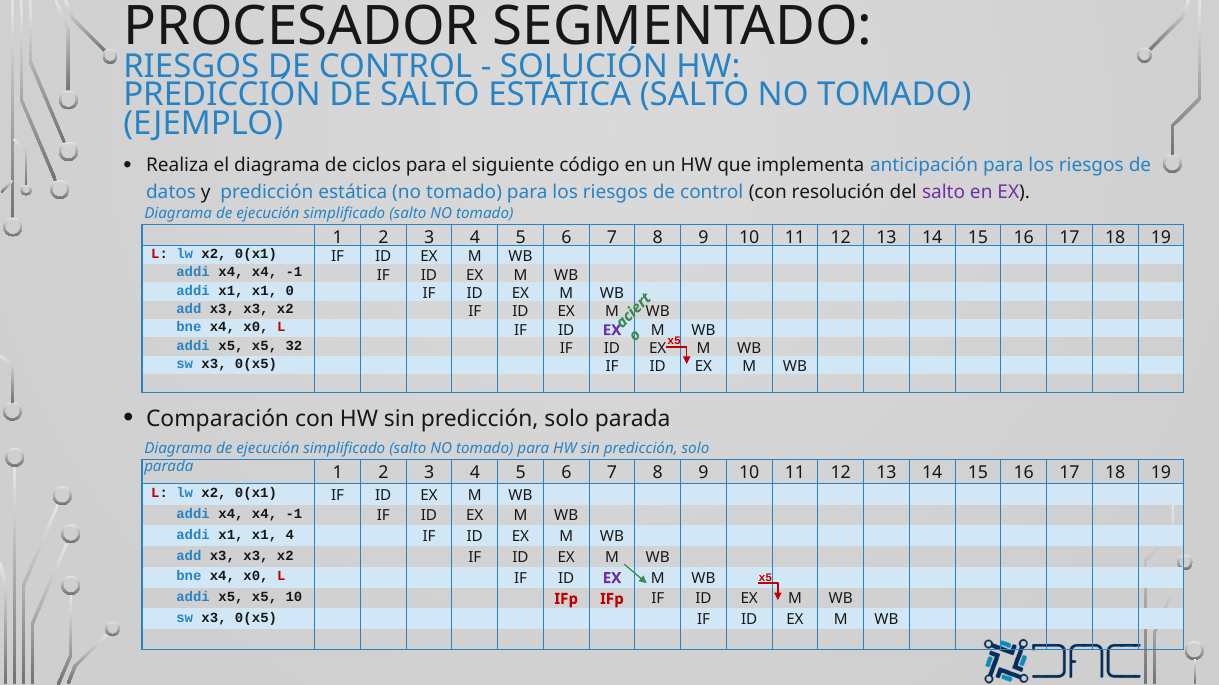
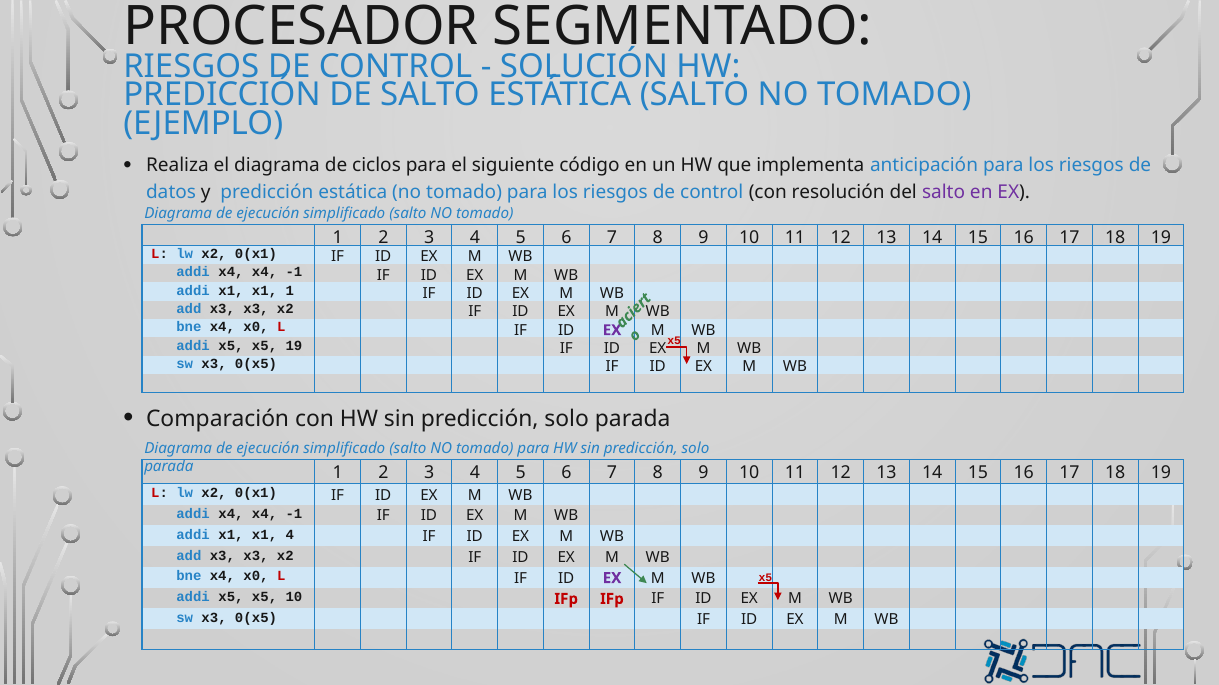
x1 0: 0 -> 1 (290, 291)
x5 32: 32 -> 19 (294, 346)
